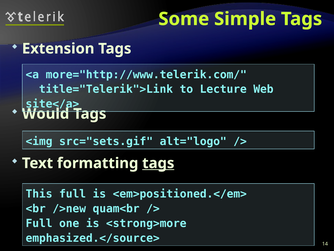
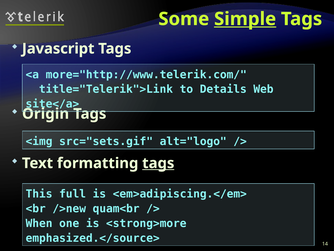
Simple underline: none -> present (245, 19)
Extension: Extension -> Javascript (58, 49)
Lecture: Lecture -> Details (223, 89)
Would: Would -> Origin (46, 114)
<em>positioned.</em>: <em>positioned.</em> -> <em>adipiscing.</em> (180, 194)
Full: Full -> When (39, 223)
